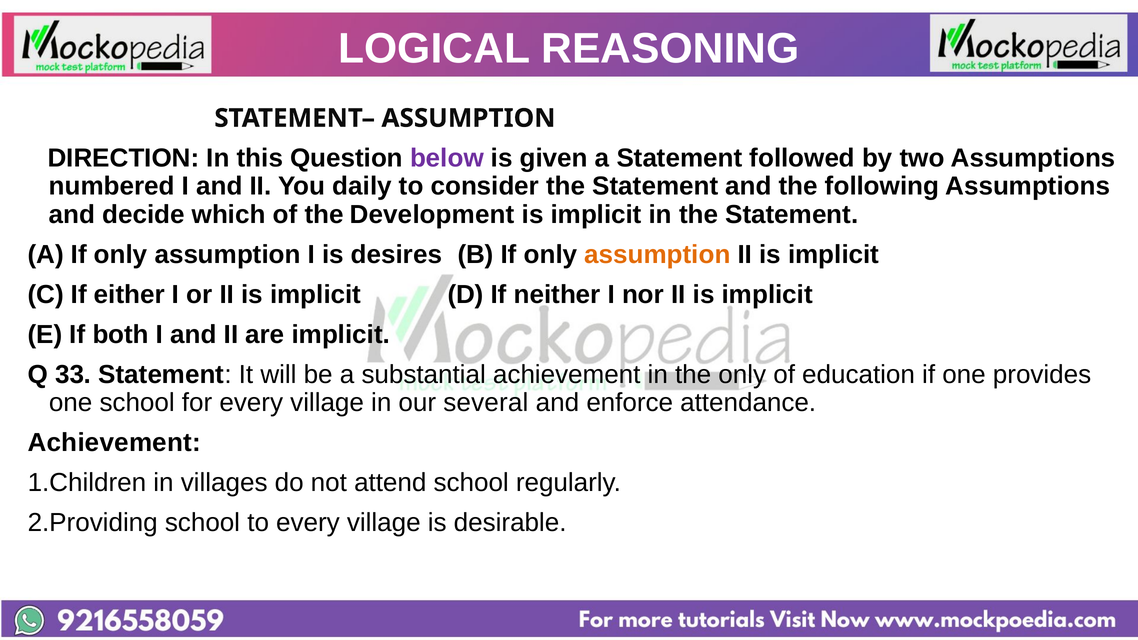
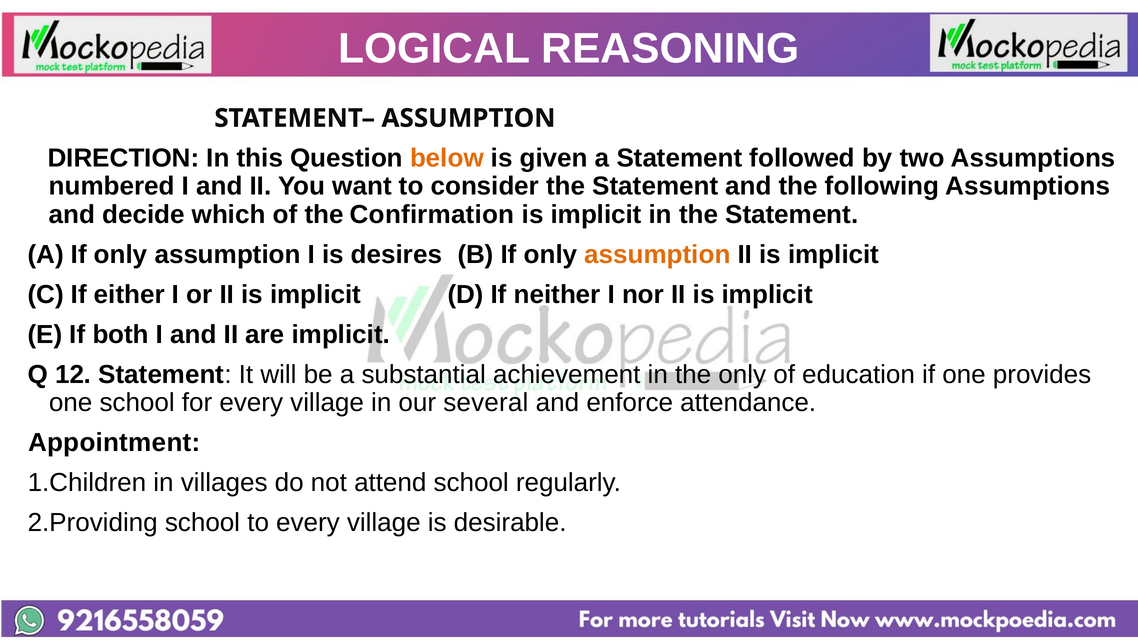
below colour: purple -> orange (447, 158)
daily: daily -> want (362, 186)
Development: Development -> Confirmation (432, 215)
33: 33 -> 12 (73, 375)
Achievement: Achievement -> Appointment (114, 443)
